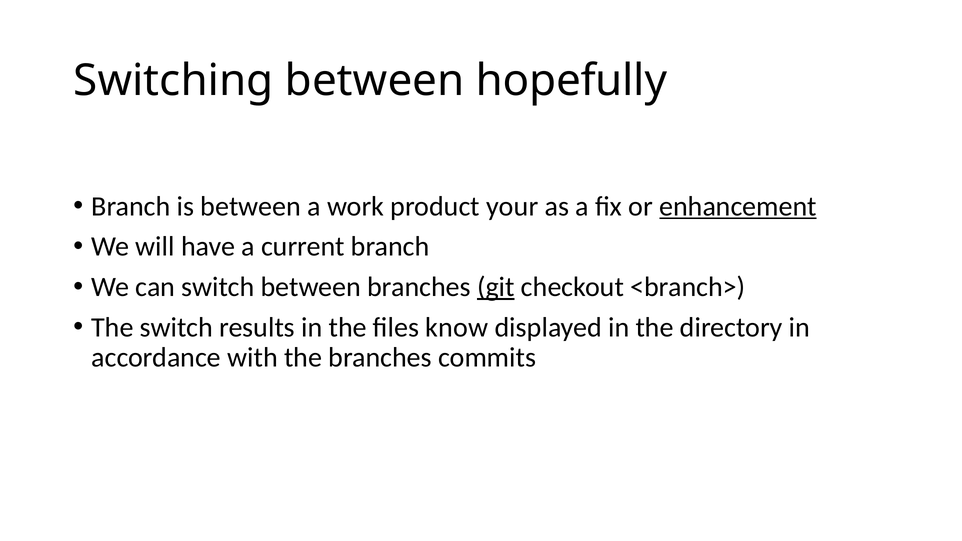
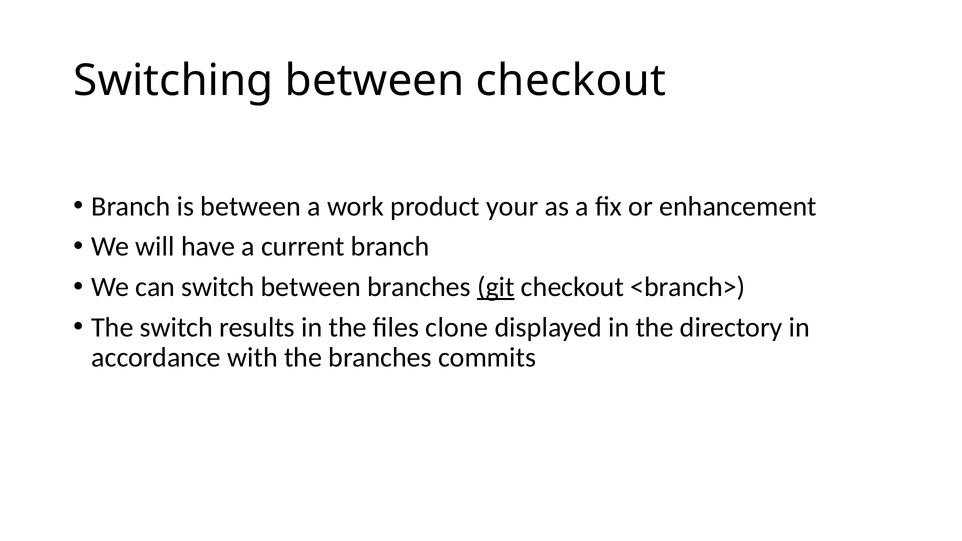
between hopefully: hopefully -> checkout (571, 81)
enhancement underline: present -> none (738, 206)
know: know -> clone (457, 327)
